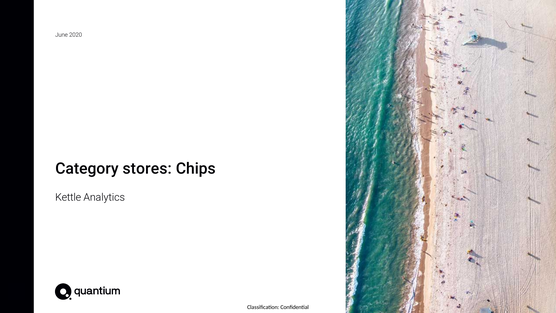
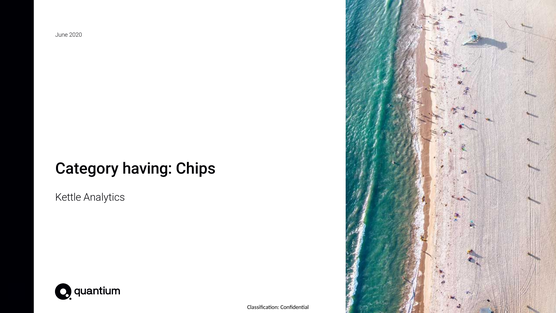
stores: stores -> having (147, 169)
